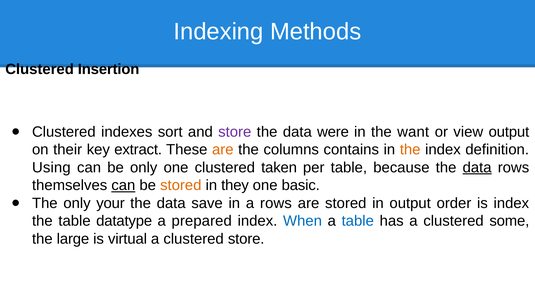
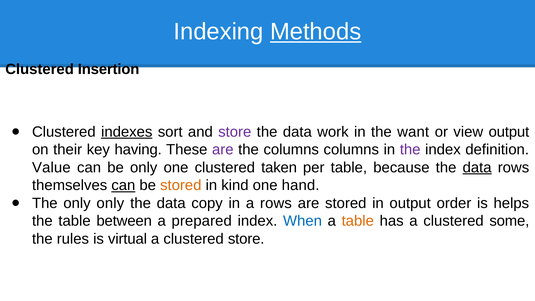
Methods underline: none -> present (316, 32)
indexes underline: none -> present (127, 132)
were: were -> work (333, 132)
extract: extract -> having (138, 150)
are colour: orange -> purple (223, 150)
columns contains: contains -> columns (351, 150)
the colour: orange -> purple (410, 150)
Using: Using -> Value (51, 167)
they: they -> kind (235, 185)
basic: basic -> hand (301, 185)
only your: your -> only (110, 203)
save: save -> copy (207, 203)
is index: index -> helps (511, 203)
datatype: datatype -> between (124, 221)
table colour: blue -> orange (358, 221)
large: large -> rules (73, 239)
